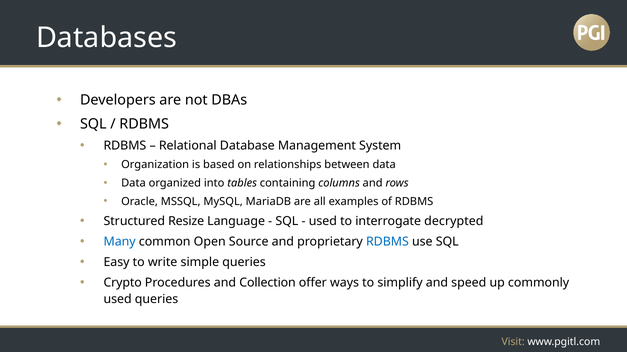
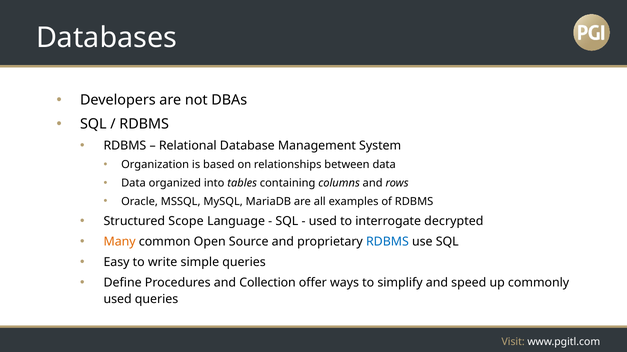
Resize: Resize -> Scope (186, 222)
Many colour: blue -> orange (120, 242)
Crypto: Crypto -> Define (123, 283)
